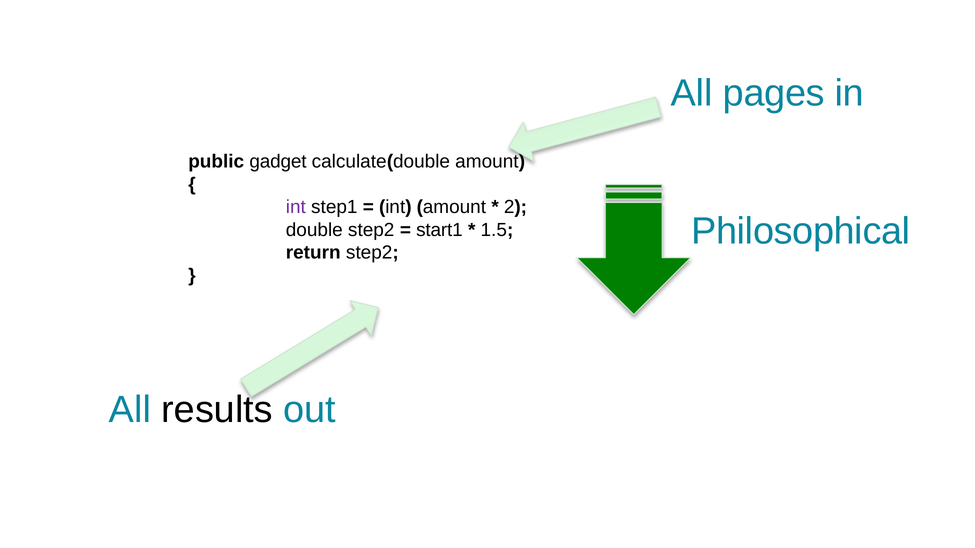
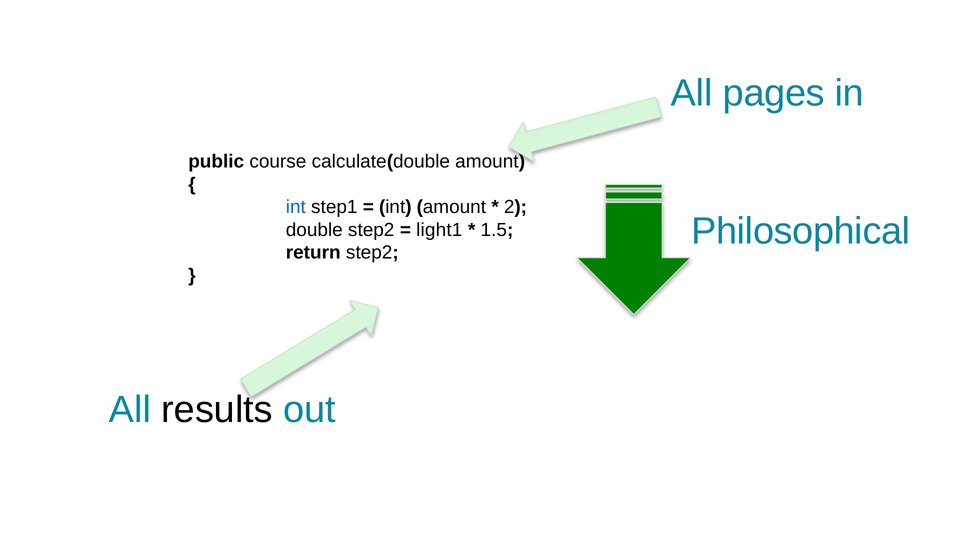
gadget: gadget -> course (278, 162)
int colour: purple -> blue (296, 207)
start1: start1 -> light1 (439, 230)
